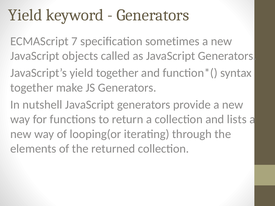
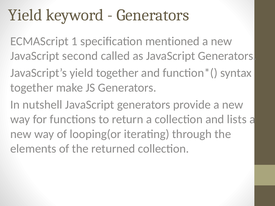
7: 7 -> 1 (74, 41)
sometimes: sometimes -> mentioned (172, 41)
objects: objects -> second (80, 56)
